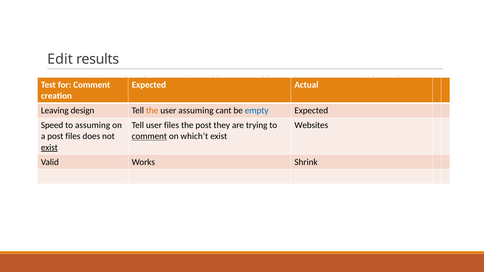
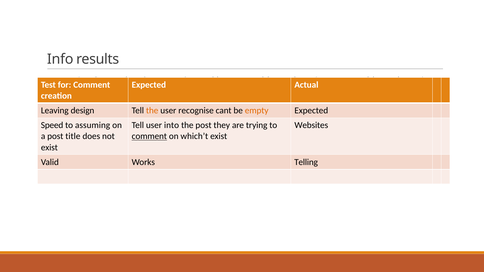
Edit: Edit -> Info (60, 59)
user assuming: assuming -> recognise (196, 111)
empty colour: blue -> orange (257, 111)
user files: files -> into (172, 125)
post files: files -> title (73, 136)
exist underline: present -> none (49, 148)
Shrink: Shrink -> Telling (306, 162)
